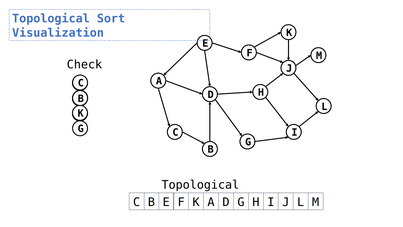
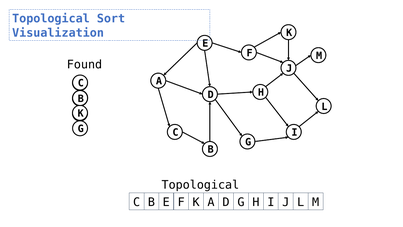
Check: Check -> Found (84, 64)
